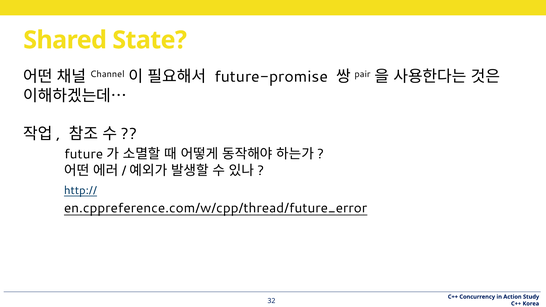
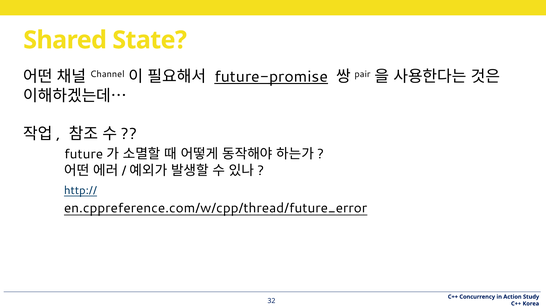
future-promise underline: none -> present (271, 77)
